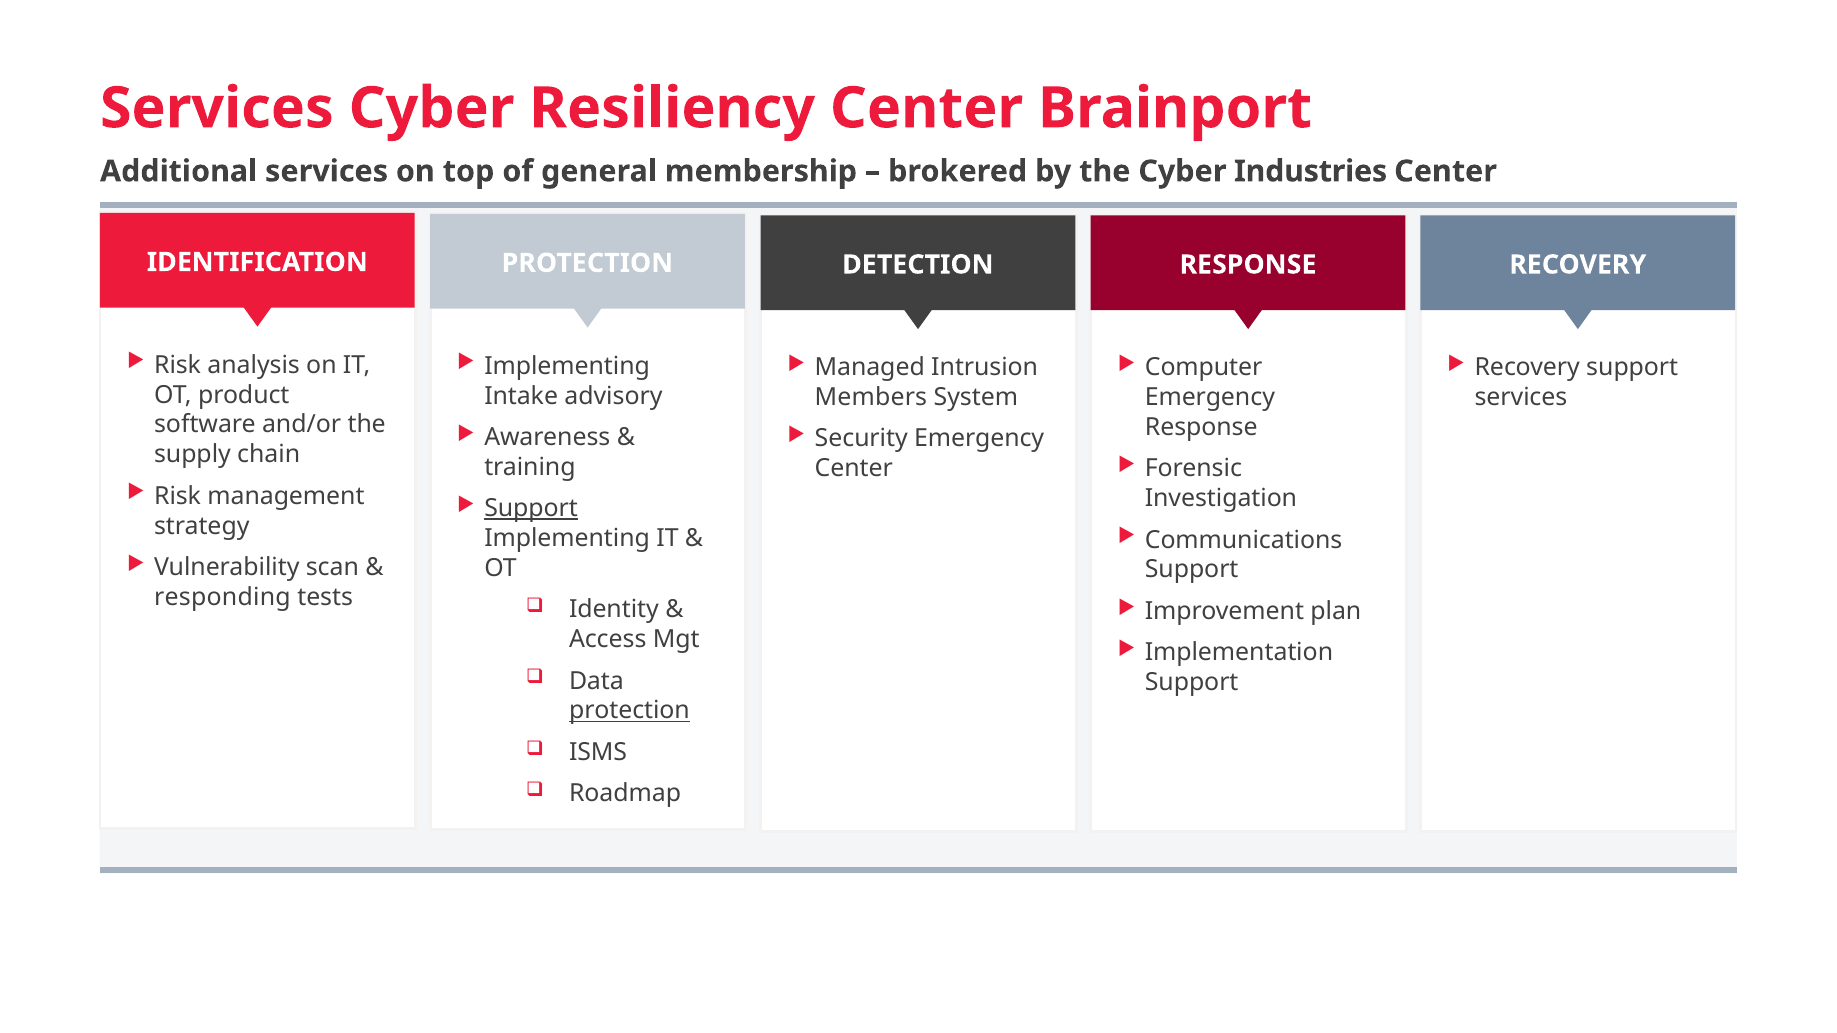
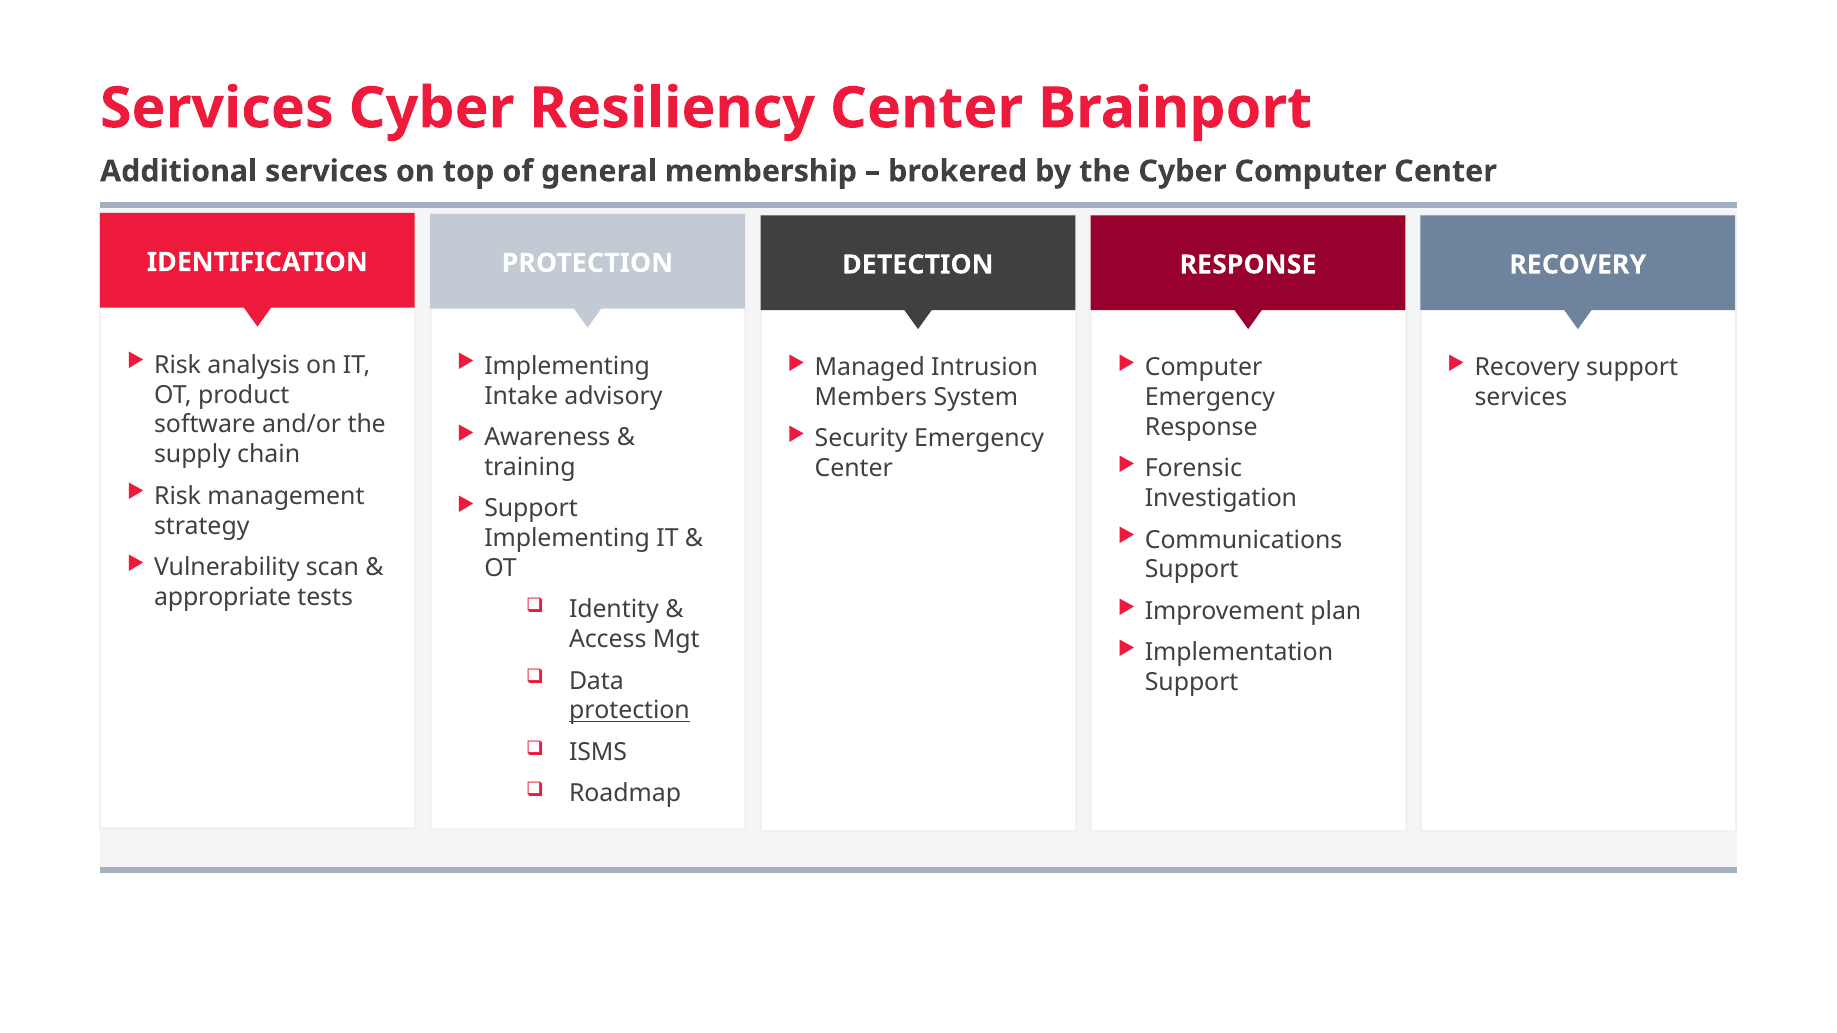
Cyber Industries: Industries -> Computer (1310, 171)
Support underline: present -> none (531, 508)
responding: responding -> appropriate (223, 597)
